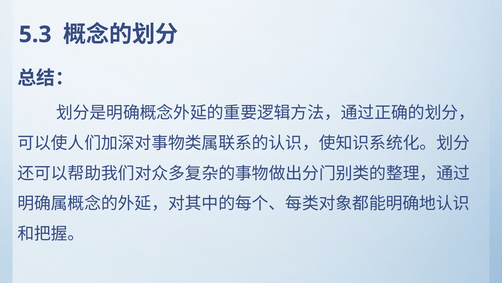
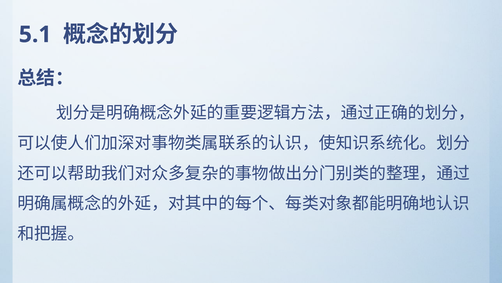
5.3: 5.3 -> 5.1 (35, 34)
